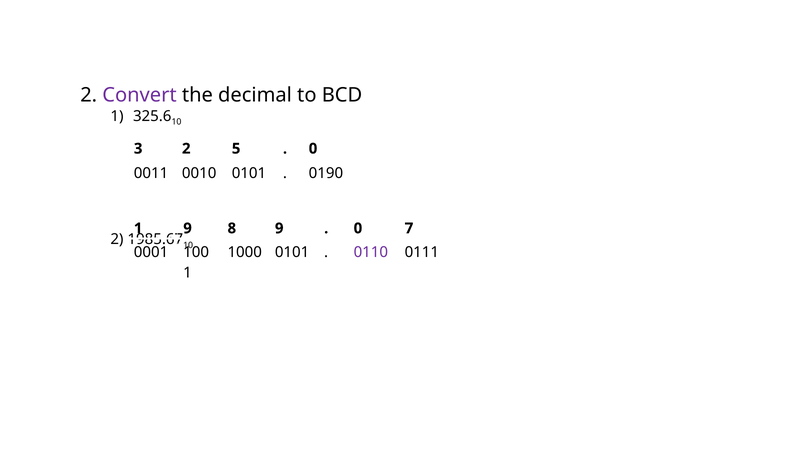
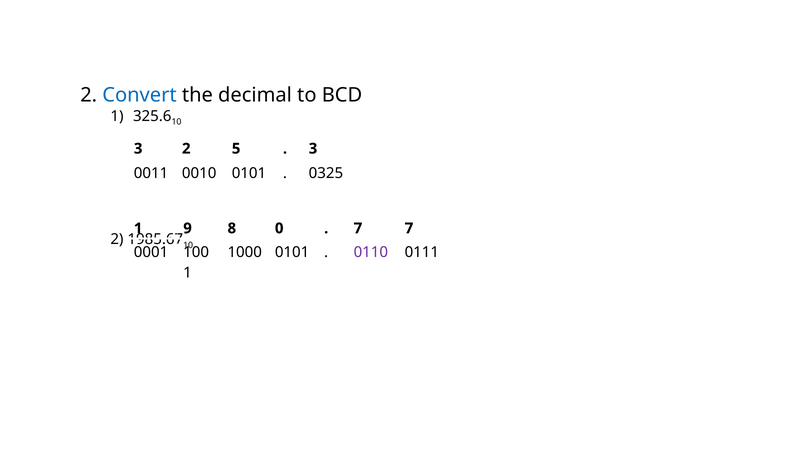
Convert colour: purple -> blue (140, 95)
0: 0 -> 3 (313, 149)
0190: 0190 -> 0325 (326, 173)
8 9: 9 -> 0 (279, 228)
0: 0 -> 7 (358, 228)
